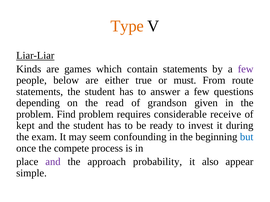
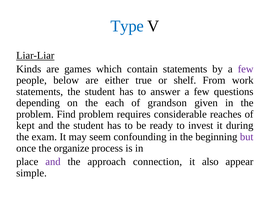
Type colour: orange -> blue (127, 26)
must: must -> shelf (185, 80)
route: route -> work (243, 80)
read: read -> each (115, 103)
receive: receive -> reaches (226, 115)
but colour: blue -> purple (247, 137)
compete: compete -> organize (71, 149)
probability: probability -> connection (158, 162)
